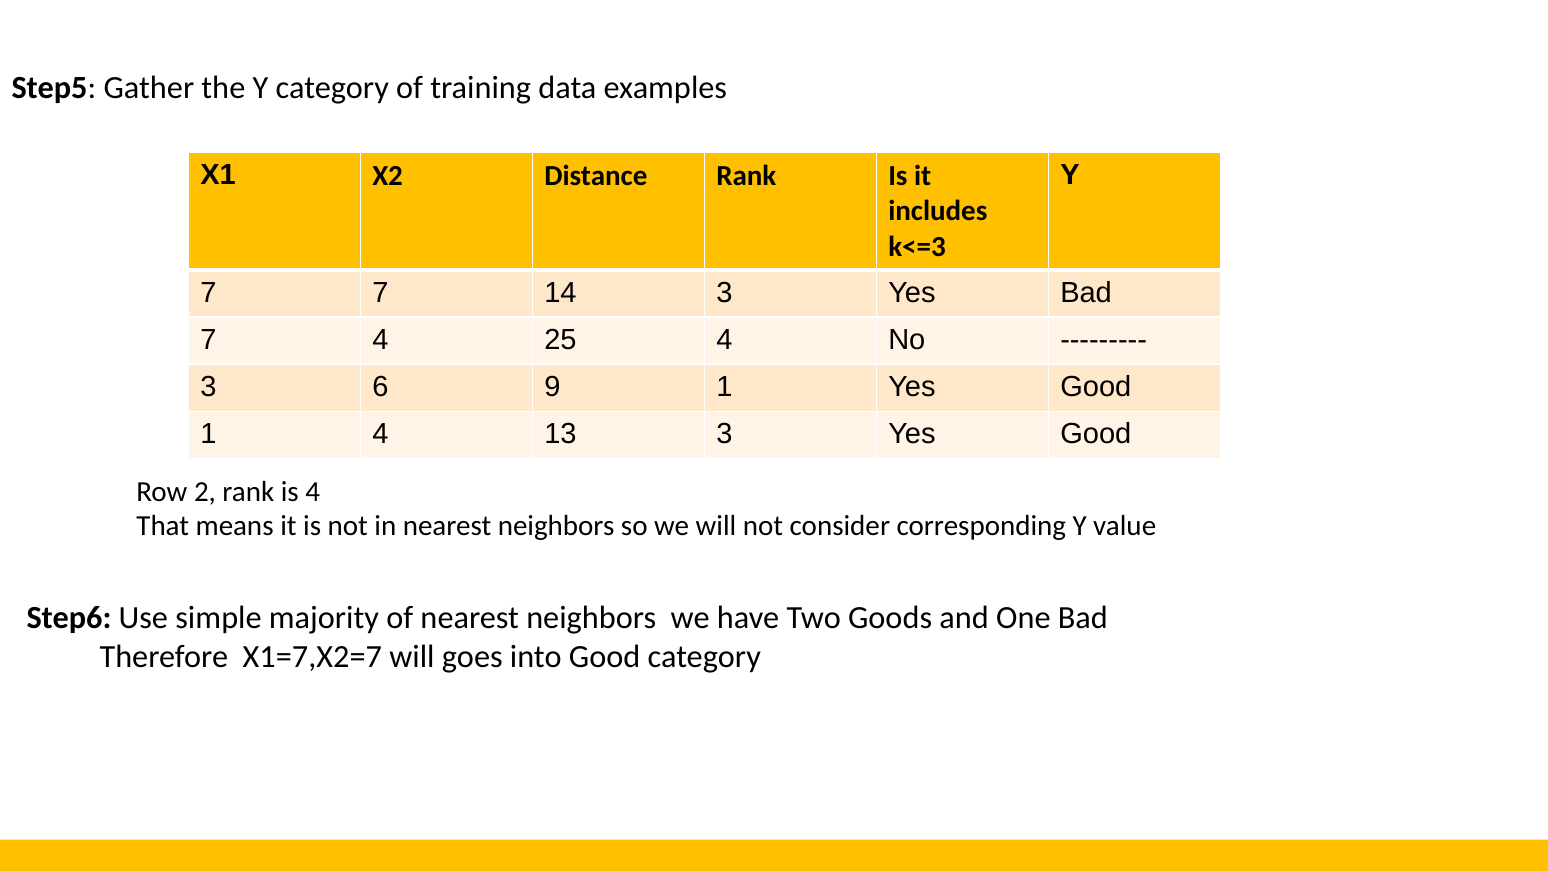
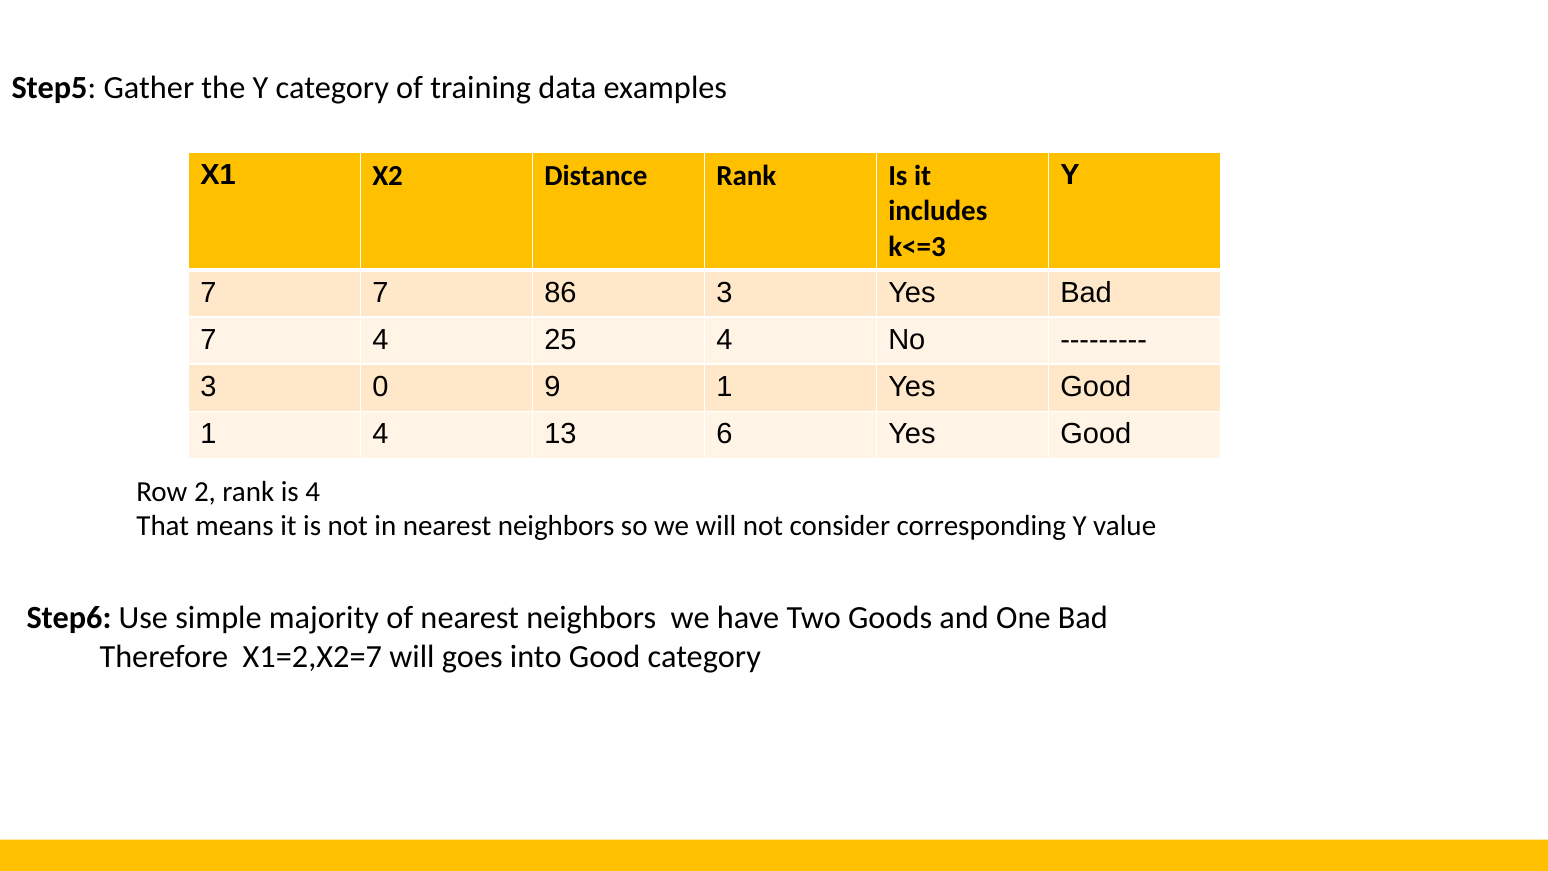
14: 14 -> 86 (560, 292)
6: 6 -> 0 (380, 387)
13 3: 3 -> 6 (724, 434)
X1=7,X2=7: X1=7,X2=7 -> X1=2,X2=7 (312, 657)
